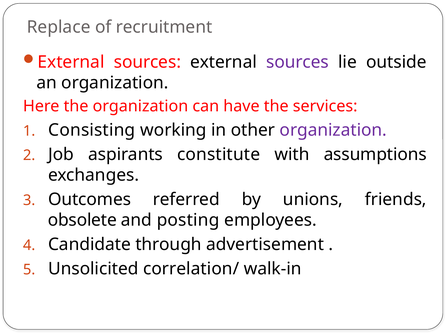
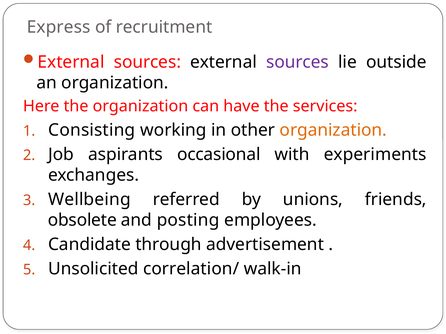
Replace: Replace -> Express (59, 27)
organization colour: purple -> orange (333, 130)
constitute: constitute -> occasional (219, 155)
assumptions: assumptions -> experiments (375, 155)
Outcomes: Outcomes -> Wellbeing (89, 200)
